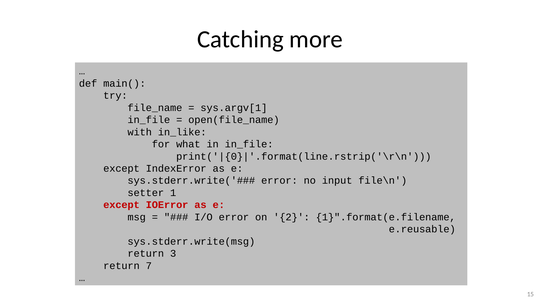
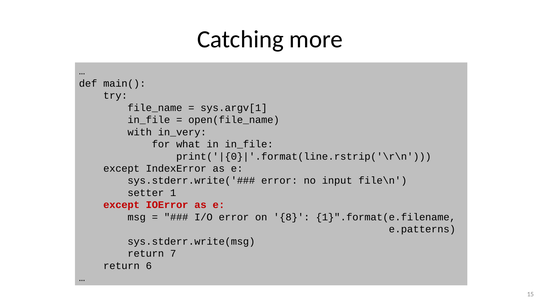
in_like: in_like -> in_very (182, 132)
2: 2 -> 8 (292, 217)
e.reusable: e.reusable -> e.patterns (422, 229)
3: 3 -> 7 (173, 253)
7: 7 -> 6 (149, 266)
